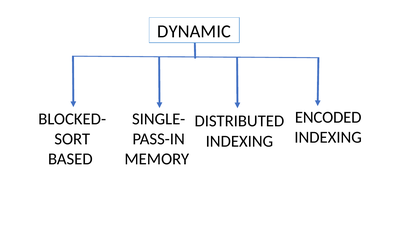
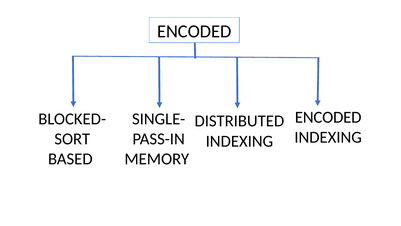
DYNAMIC: DYNAMIC -> ENCODED (194, 31)
